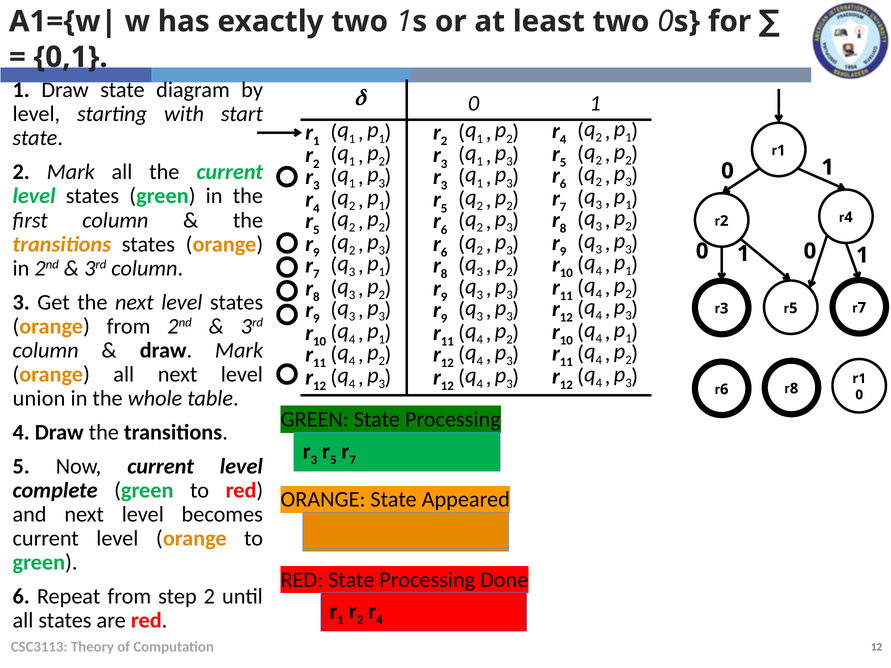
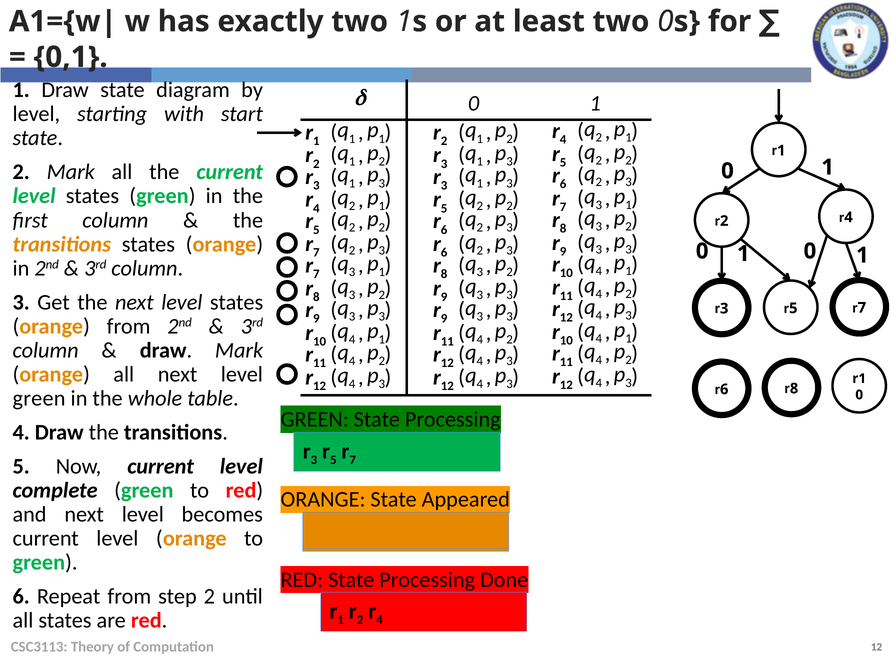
9: 9 -> 7 (316, 253)
union: union -> green (39, 399)
